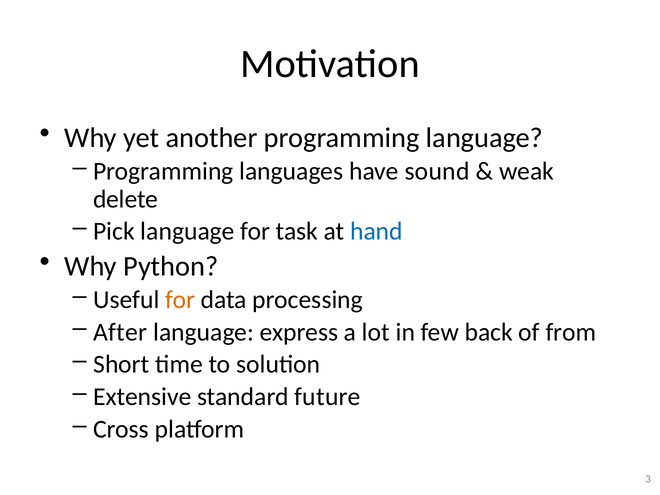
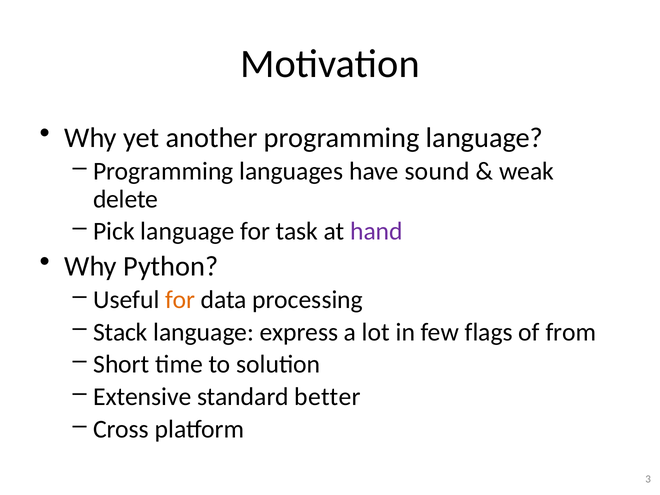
hand colour: blue -> purple (377, 231)
After: After -> Stack (120, 332)
back: back -> flags (489, 332)
future: future -> better (328, 397)
